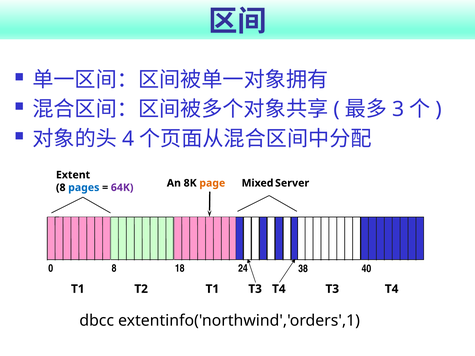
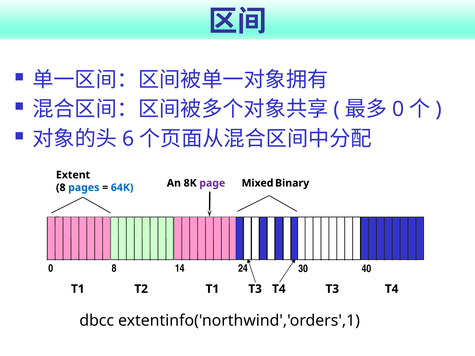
3: 3 -> 0 (398, 109)
4: 4 -> 6 (128, 139)
page colour: orange -> purple (212, 183)
Server: Server -> Binary (292, 183)
64K colour: purple -> blue (122, 188)
18: 18 -> 14 (180, 268)
38: 38 -> 30 (303, 269)
